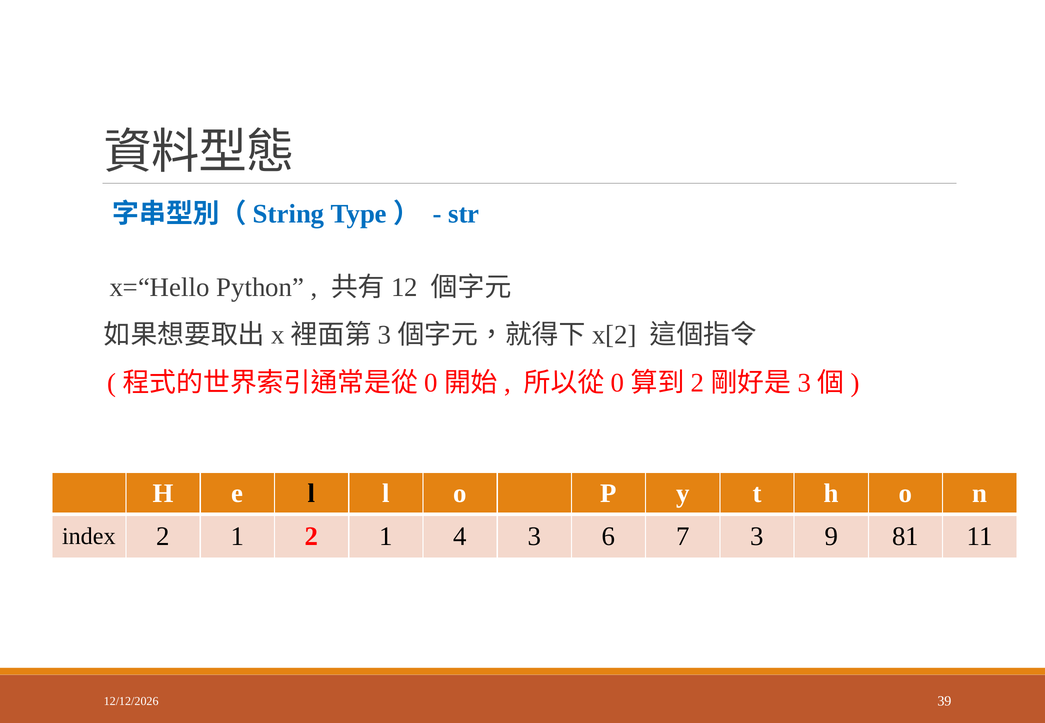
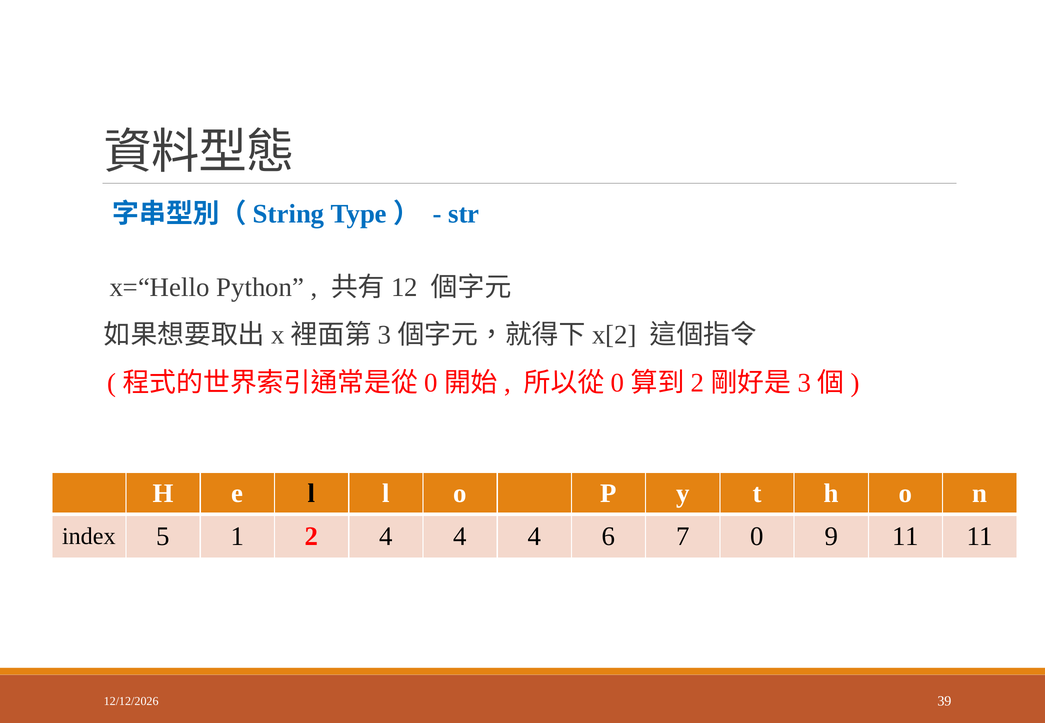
index 2: 2 -> 5 (163, 537)
1 2 1: 1 -> 4 (386, 537)
3: 3 -> 4 (534, 537)
7 3: 3 -> 0 (757, 537)
9 81: 81 -> 11 (905, 537)
